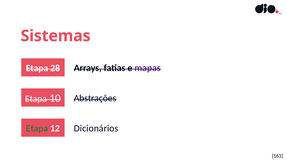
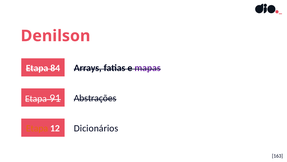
Sistemas: Sistemas -> Denilson (55, 36)
28: 28 -> 84 (55, 68)
10: 10 -> 91 (55, 98)
Etapa colour: green -> orange (37, 128)
